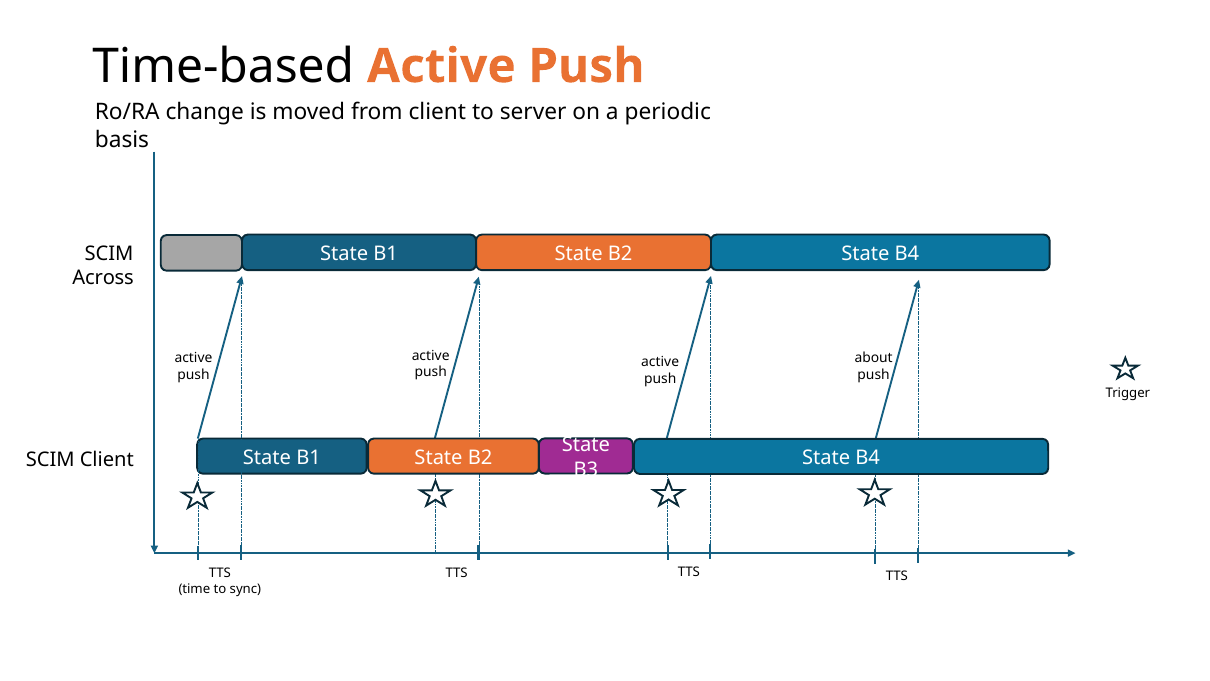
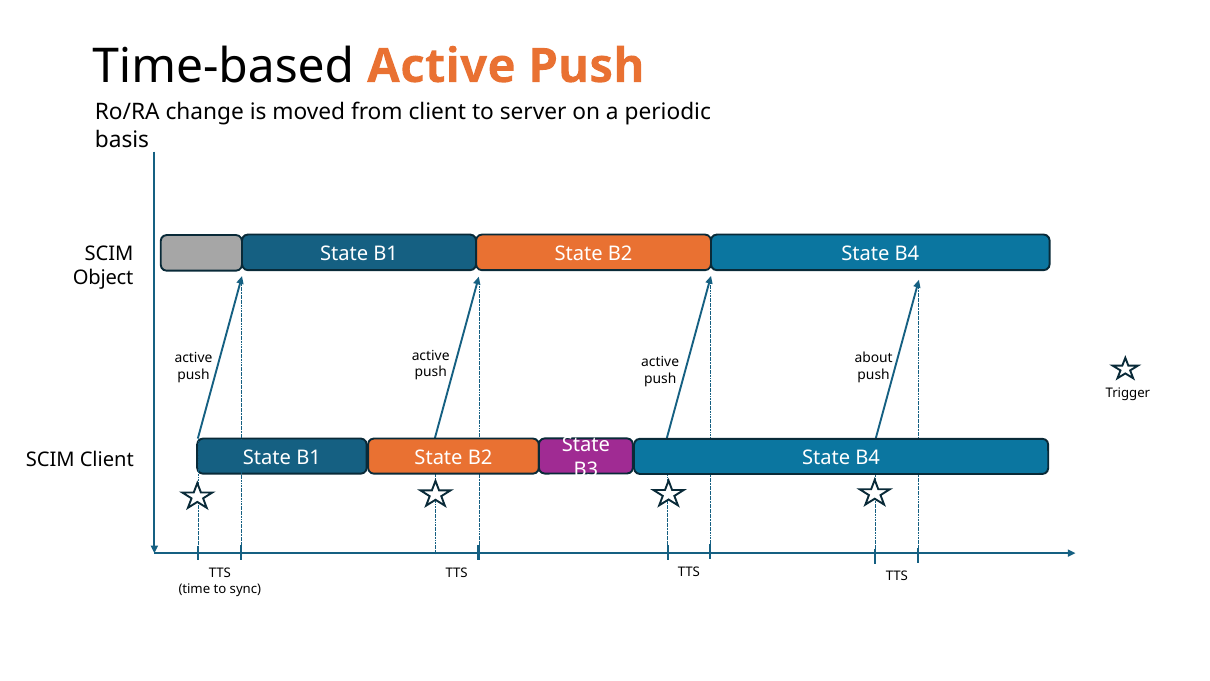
Across: Across -> Object (103, 278)
